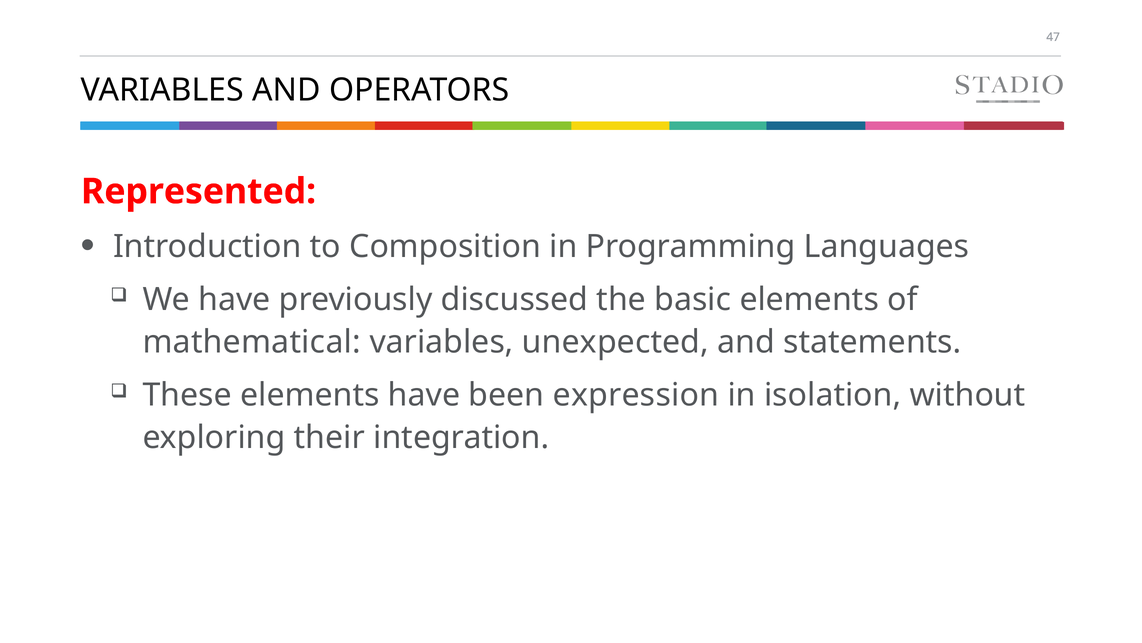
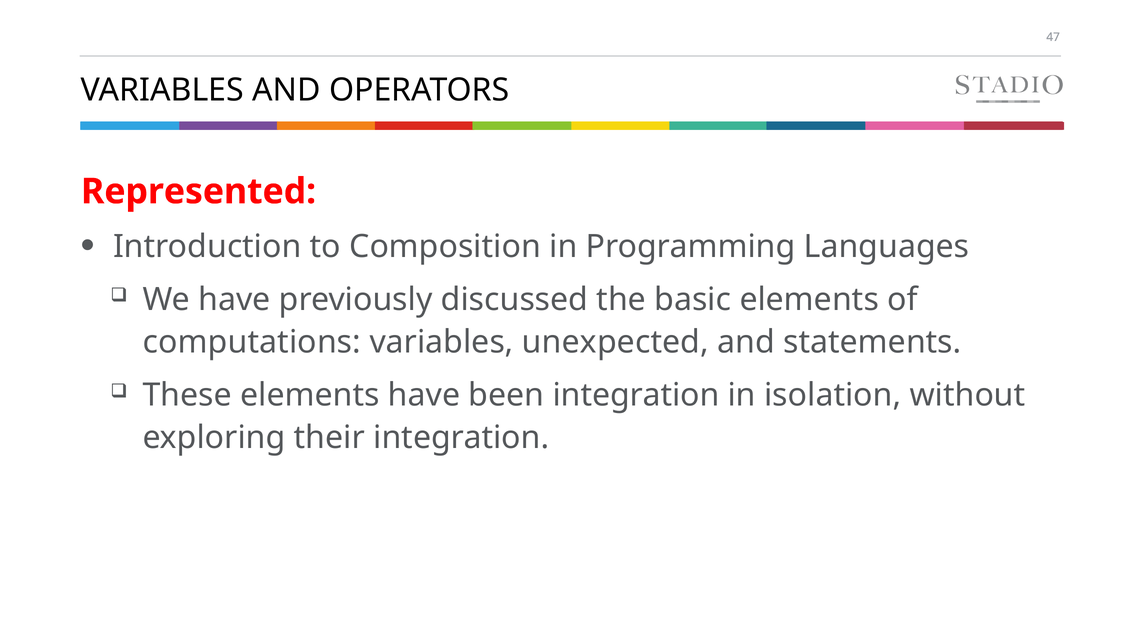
mathematical: mathematical -> computations (252, 342)
been expression: expression -> integration (636, 395)
